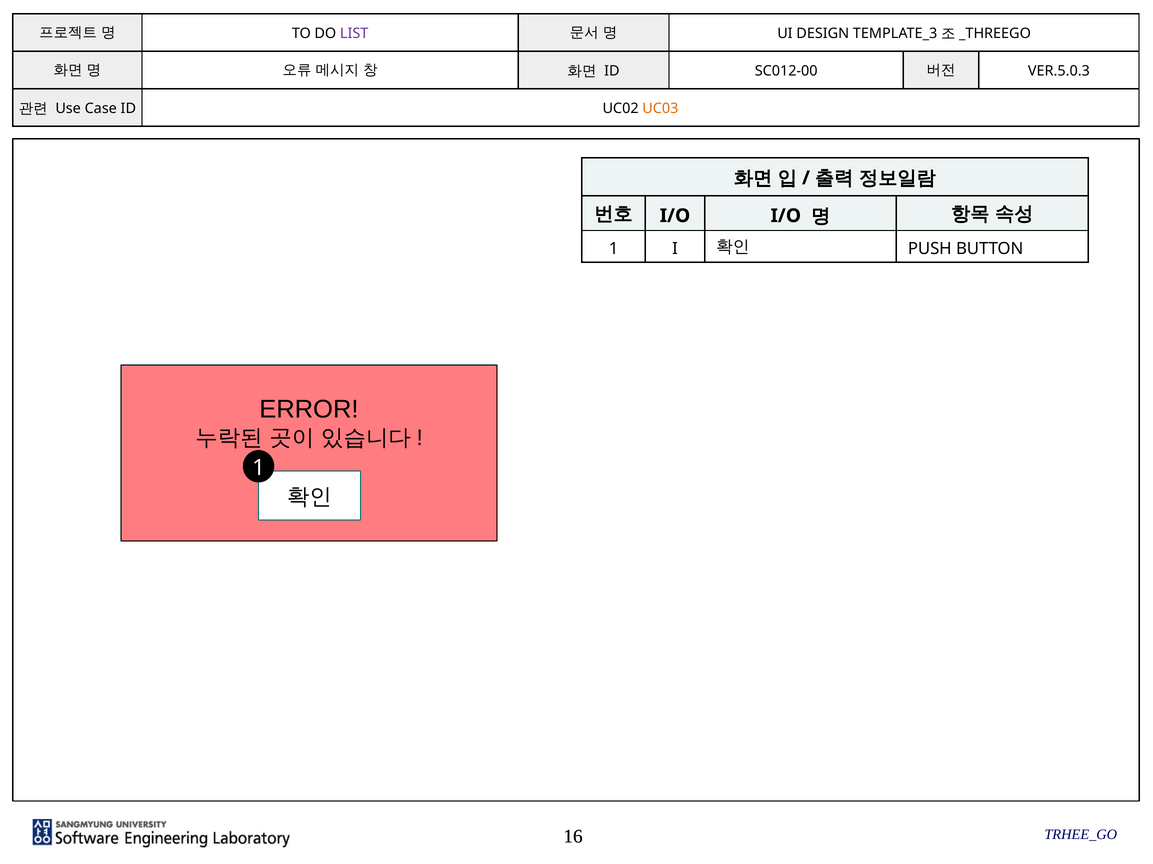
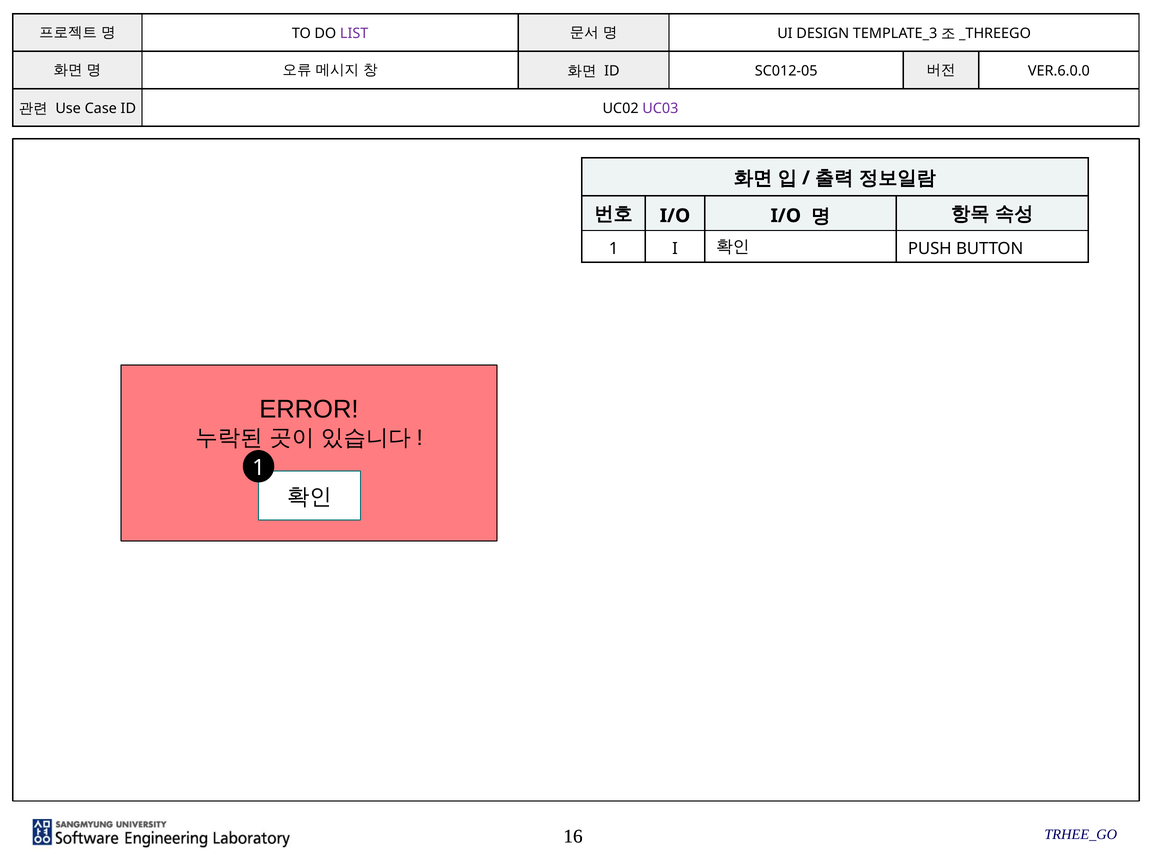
SC012-00: SC012-00 -> SC012-05 (786, 71)
VER.5.0.3: VER.5.0.3 -> VER.6.0.0 (1059, 71)
UC03 colour: orange -> purple (660, 108)
